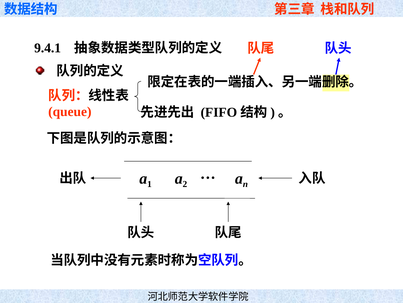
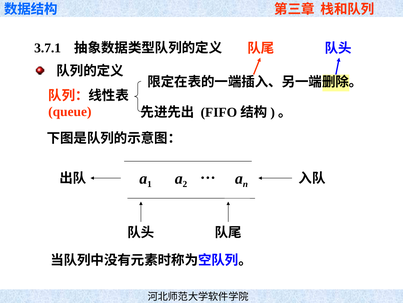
9.4.1: 9.4.1 -> 3.7.1 (48, 48)
